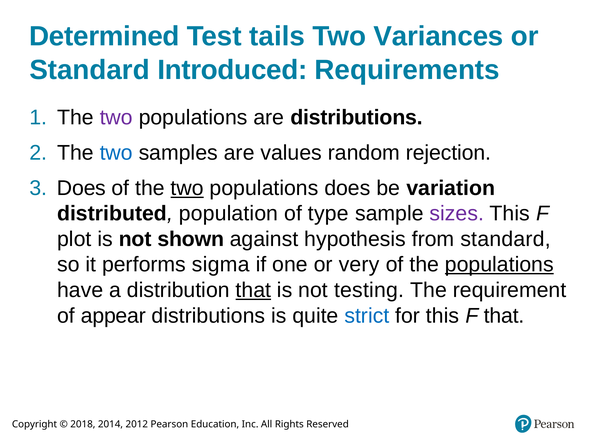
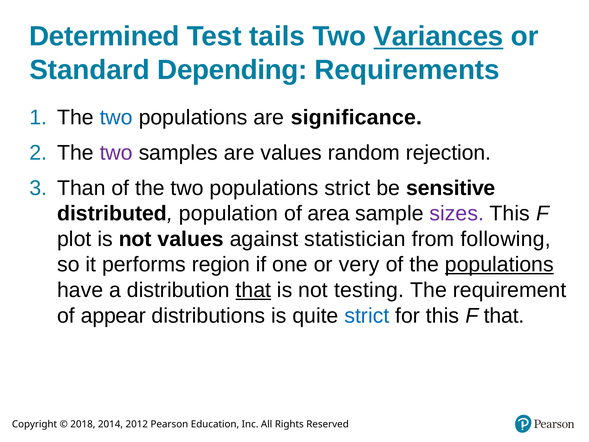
Variances underline: none -> present (439, 36)
Introduced: Introduced -> Depending (232, 70)
two colour: purple -> blue (116, 117)
are distributions: distributions -> significance (356, 117)
two colour: blue -> purple (116, 153)
Does: Does -> Than (81, 188)
two underline: present -> none (187, 188)
populations does: does -> strict (347, 188)
variation: variation -> sensitive (451, 188)
type: type -> area (329, 213)
not shown: shown -> values (191, 239)
hypothesis: hypothesis -> statistician (355, 239)
from standard: standard -> following (506, 239)
sigma: sigma -> region (221, 264)
